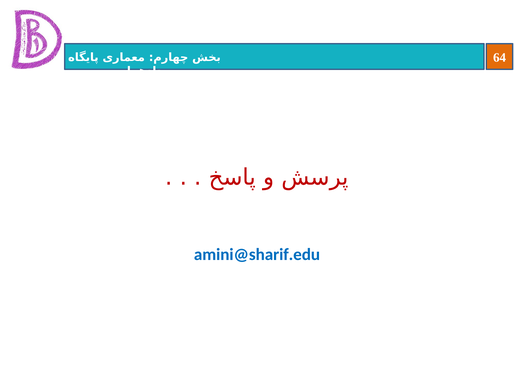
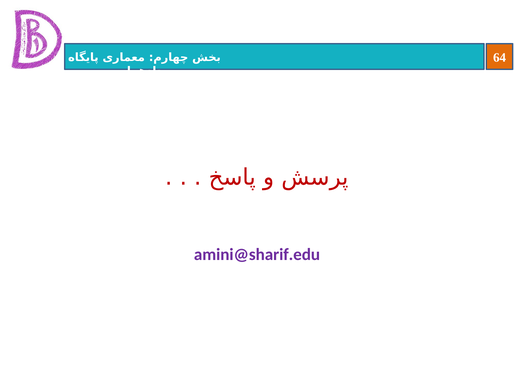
amini@sharif.edu colour: blue -> purple (257, 254)
